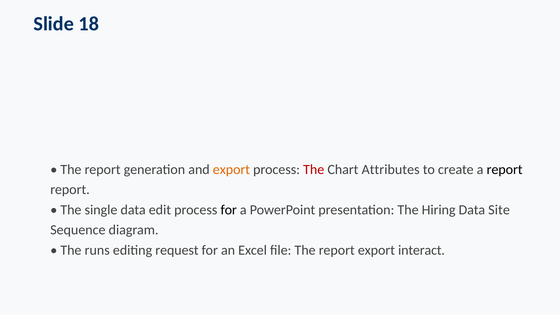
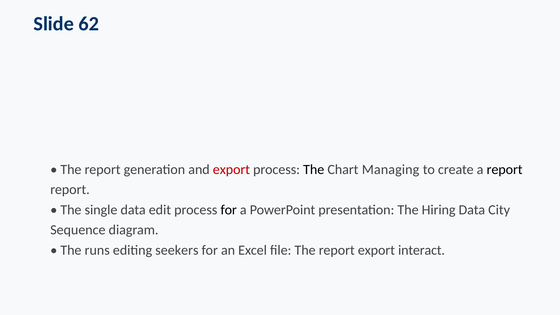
18: 18 -> 62 (89, 24)
export colour: orange -> red (231, 170)
The colour: red -> black (314, 170)
Attributes: Attributes -> Managing (391, 170)
Site: Site -> City (499, 210)
request: request -> seekers (177, 250)
